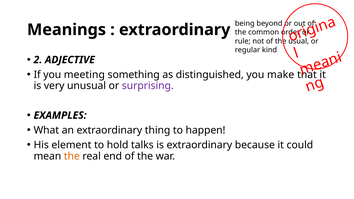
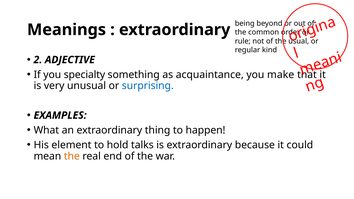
meeting: meeting -> specialty (84, 75)
distinguished: distinguished -> acquaintance (210, 75)
surprising colour: purple -> blue (148, 86)
